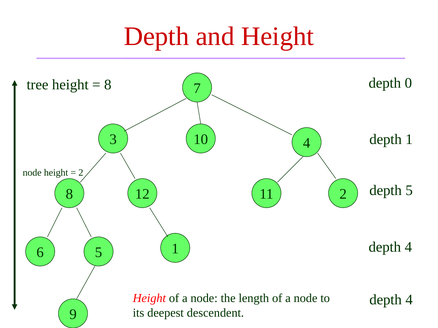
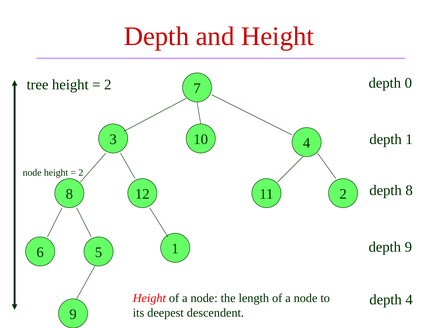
8: 8 -> 2 (108, 85)
depth 5: 5 -> 8 (409, 191)
4: 4 -> 9 (408, 247)
